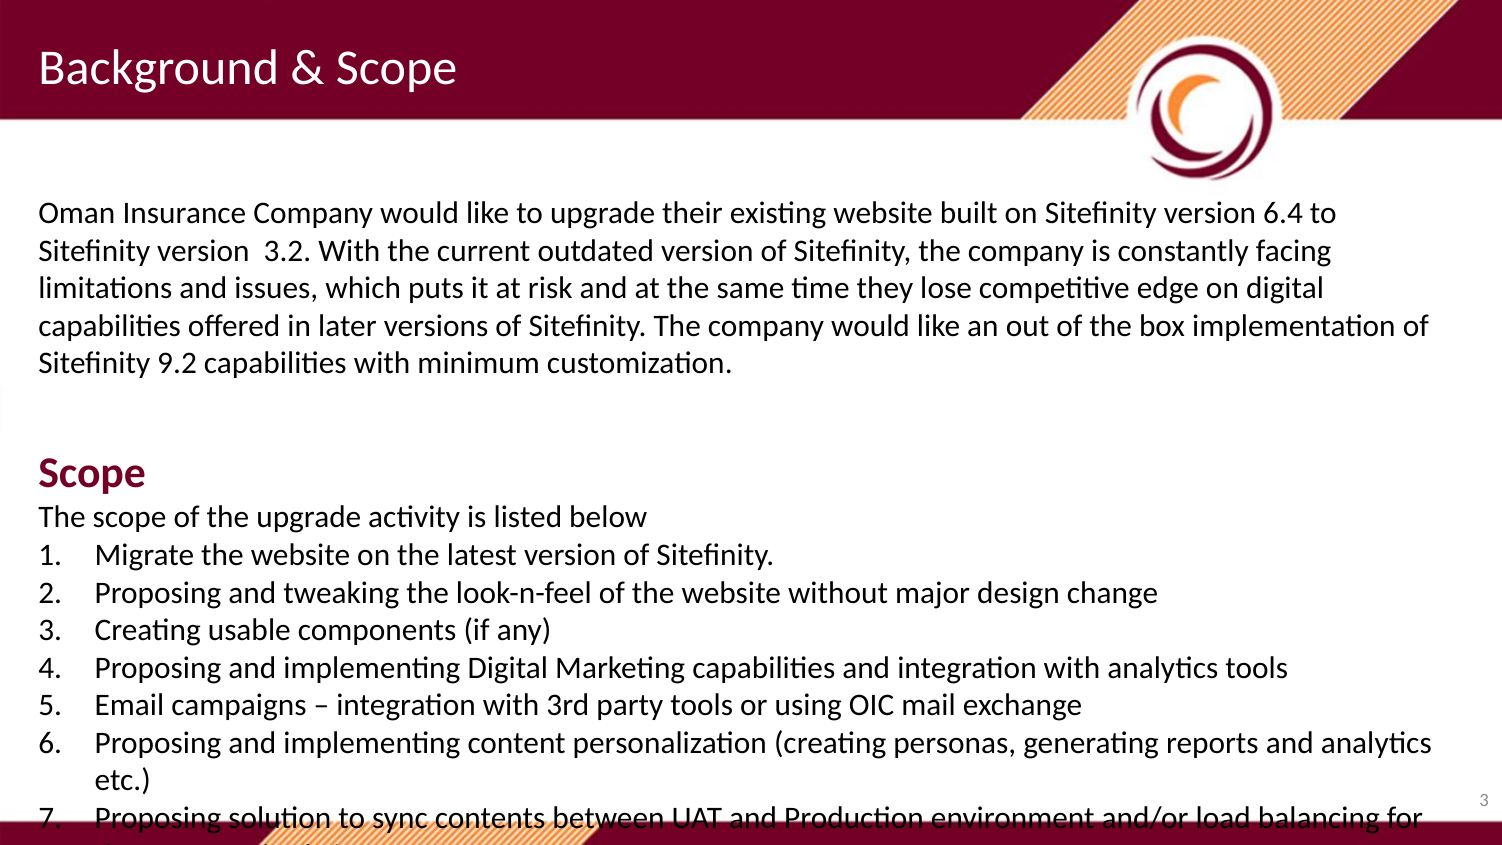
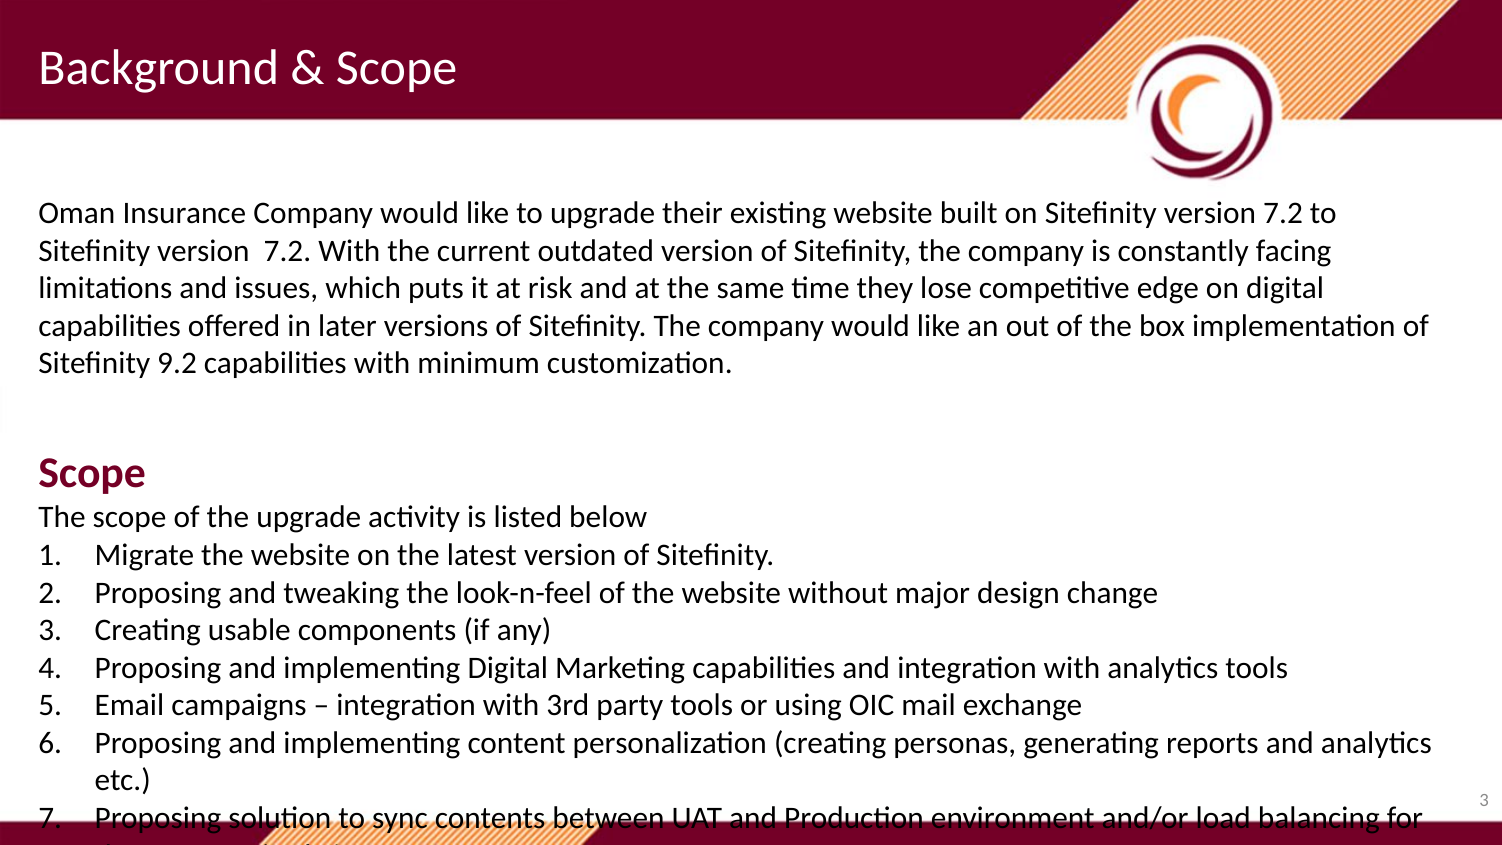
on Sitefinity version 6.4: 6.4 -> 7.2 (1283, 213)
3.2: 3.2 -> 7.2 (287, 251)
